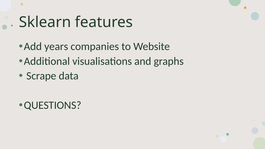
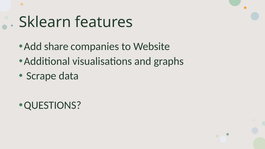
years: years -> share (56, 47)
